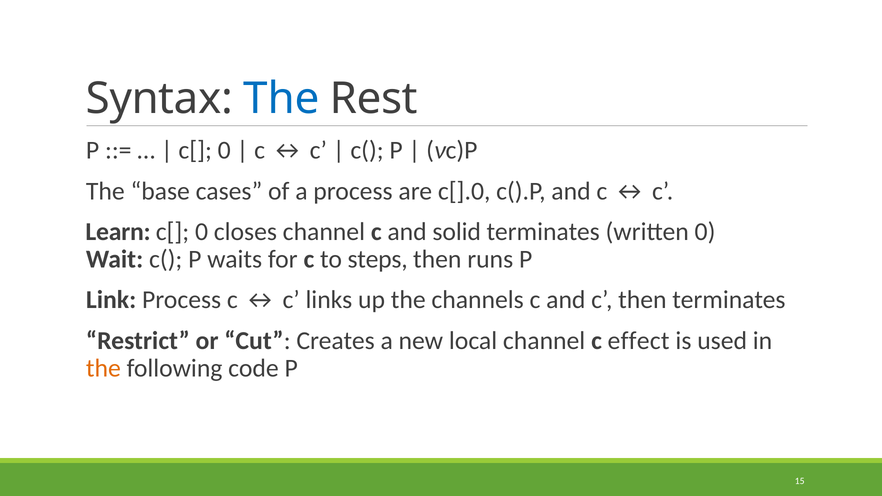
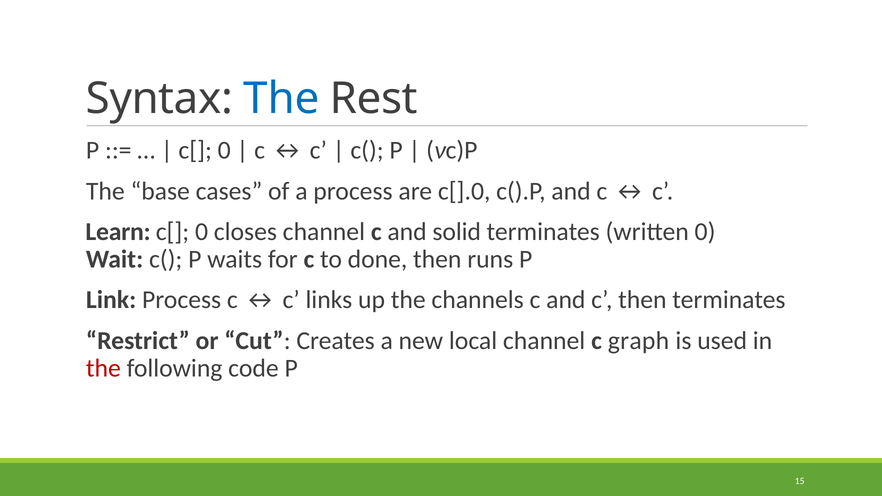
steps: steps -> done (378, 259)
effect: effect -> graph (639, 341)
the colour: orange -> red (103, 368)
